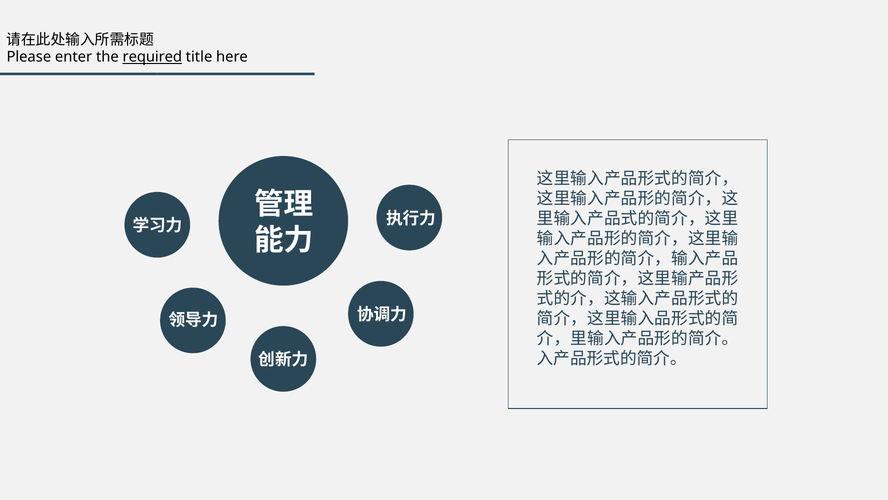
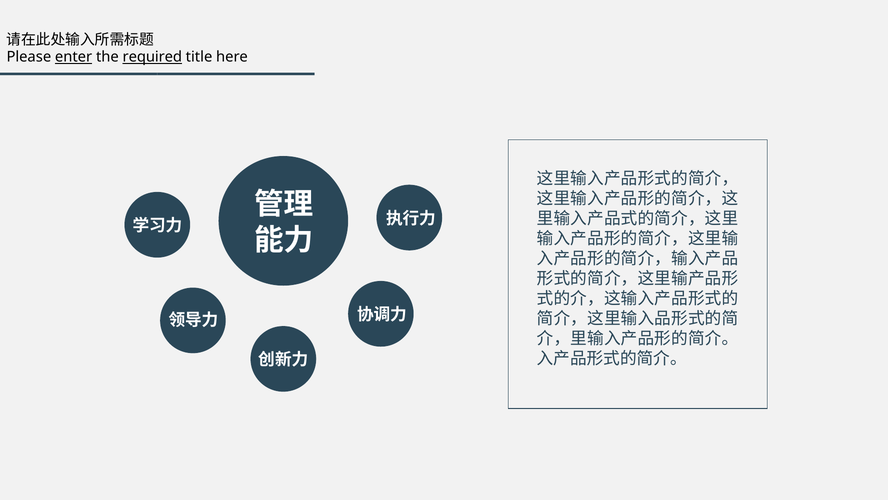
enter underline: none -> present (74, 57)
